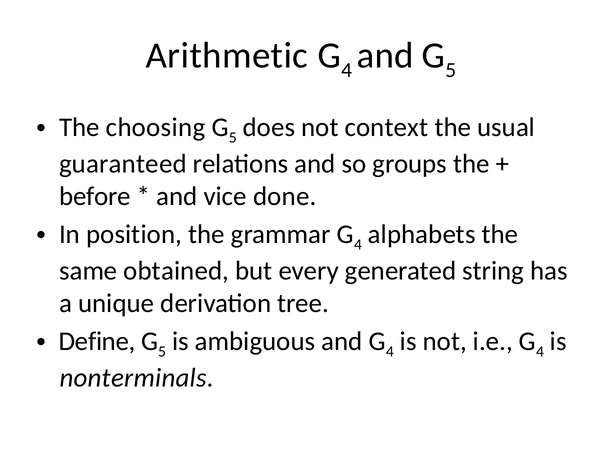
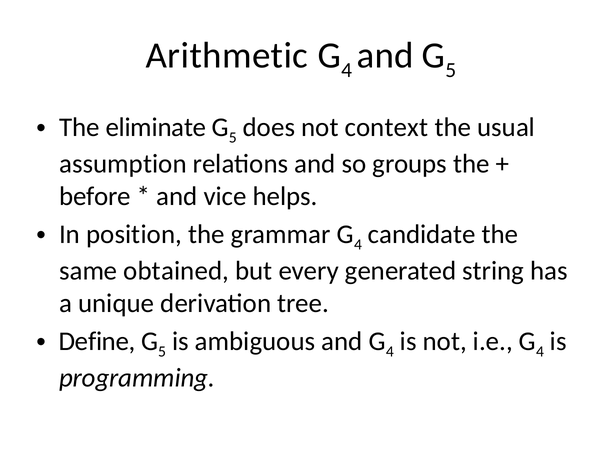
choosing: choosing -> eliminate (156, 127)
guaranteed: guaranteed -> assumption (123, 164)
done: done -> helps (285, 196)
alphabets: alphabets -> candidate (422, 234)
nonterminals: nonterminals -> programming (137, 378)
